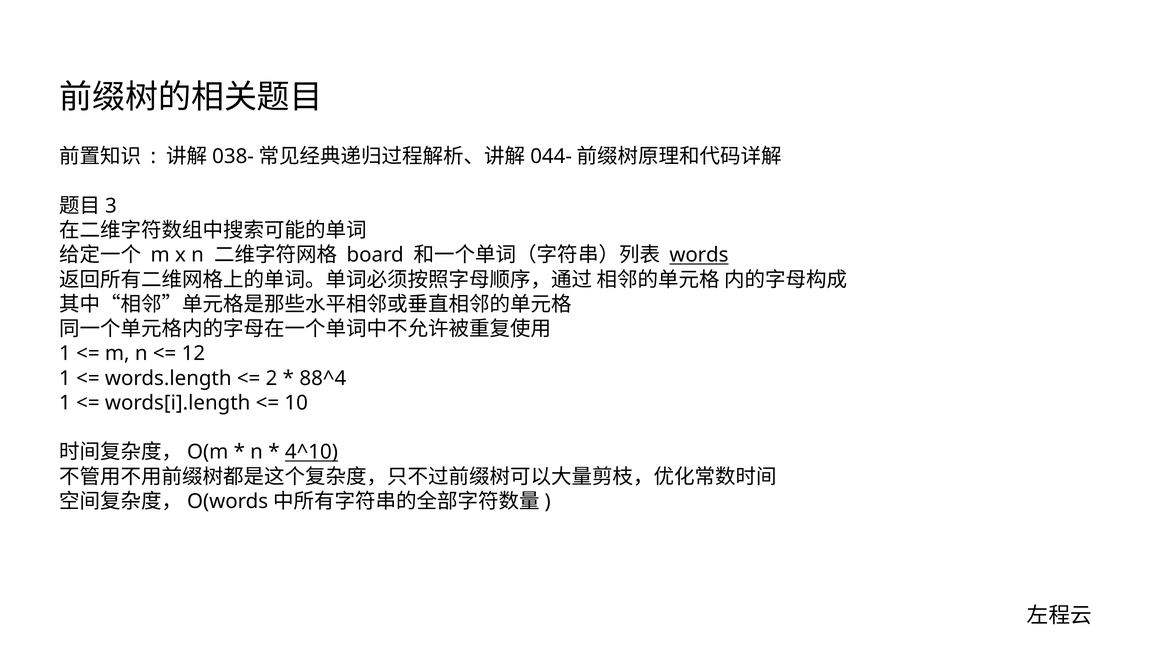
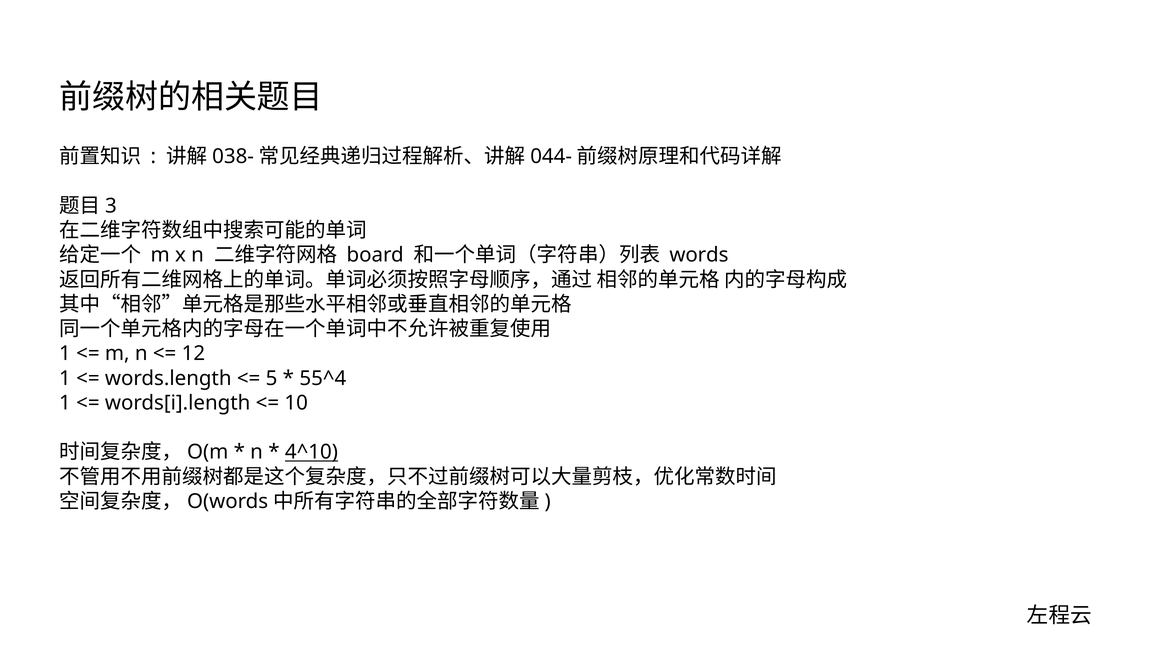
words underline: present -> none (699, 255)
2: 2 -> 5 (272, 378)
88^4: 88^4 -> 55^4 (323, 378)
